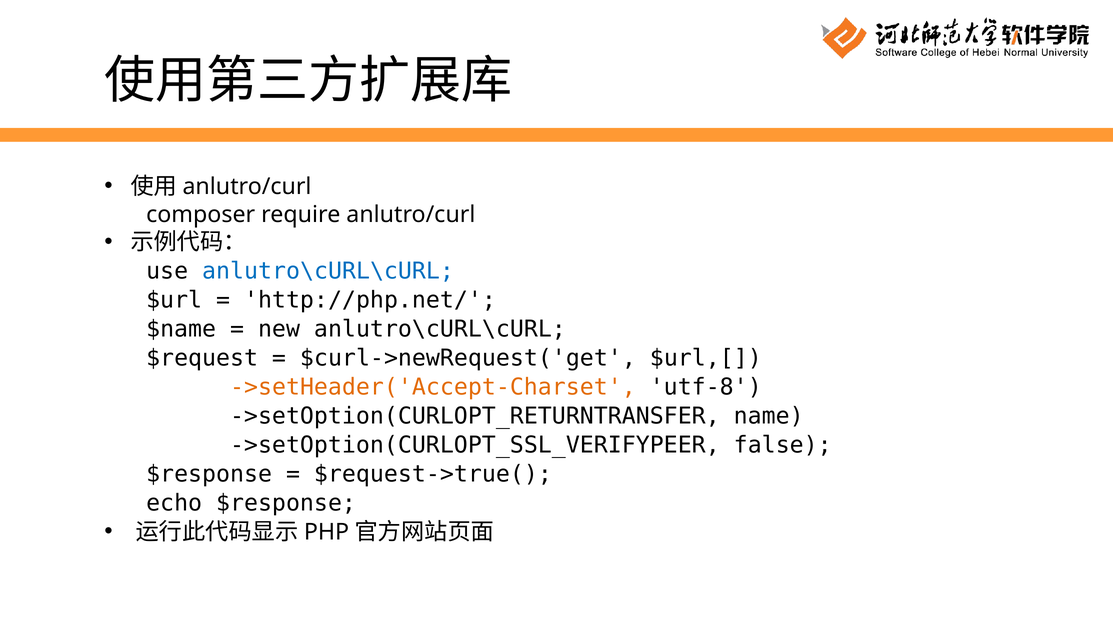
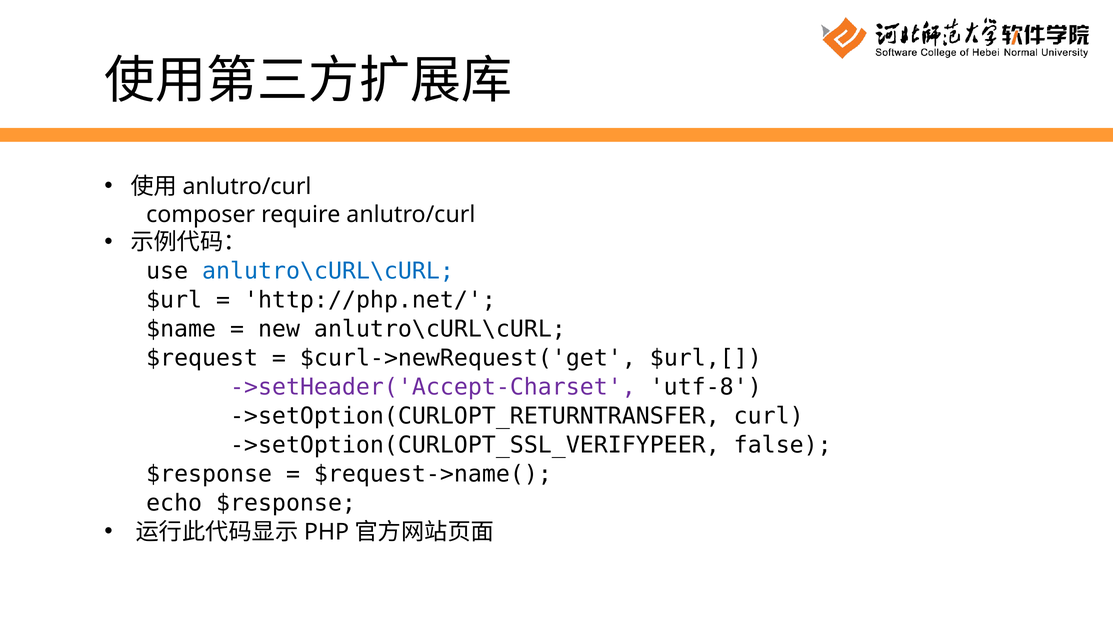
->setHeader('Accept-Charset colour: orange -> purple (433, 387)
name: name -> curl (769, 416)
$request->true(: $request->true( -> $request->name( (433, 474)
